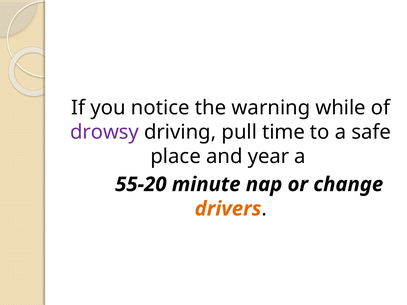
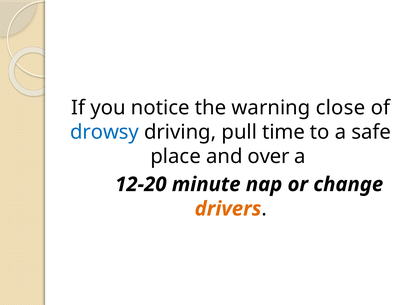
while: while -> close (340, 108)
drowsy colour: purple -> blue (105, 132)
year: year -> over (269, 157)
55-20: 55-20 -> 12-20 (141, 185)
